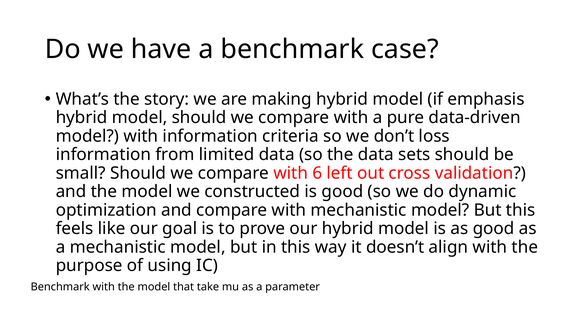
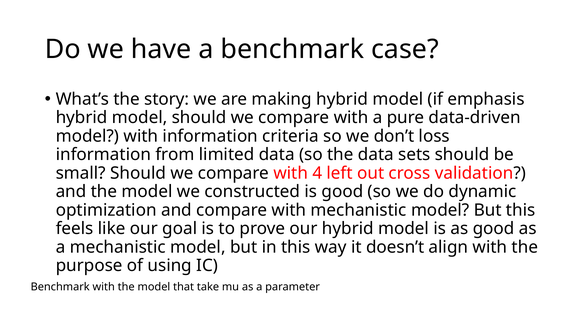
6: 6 -> 4 (317, 173)
